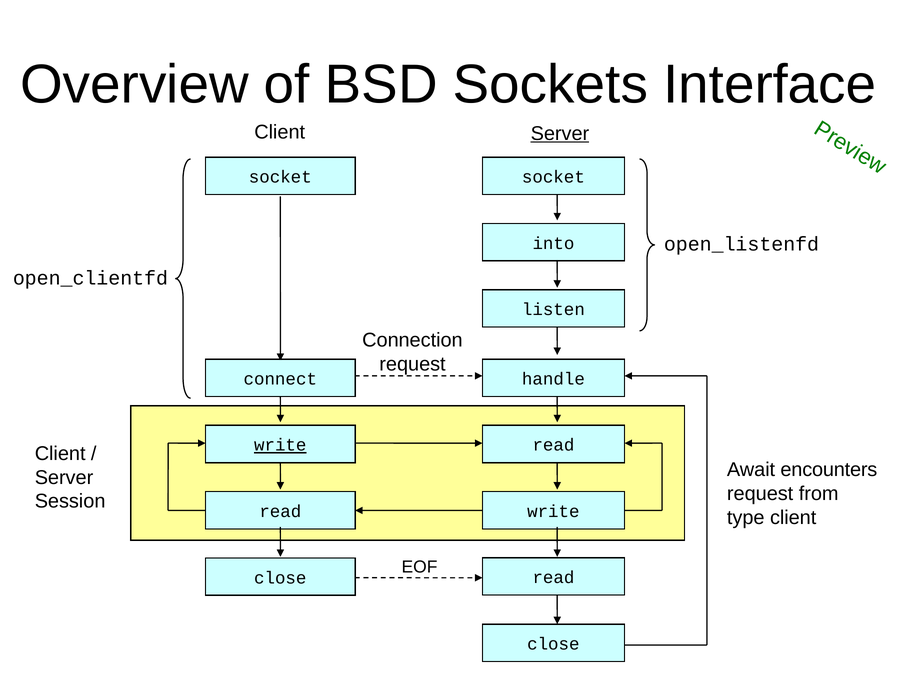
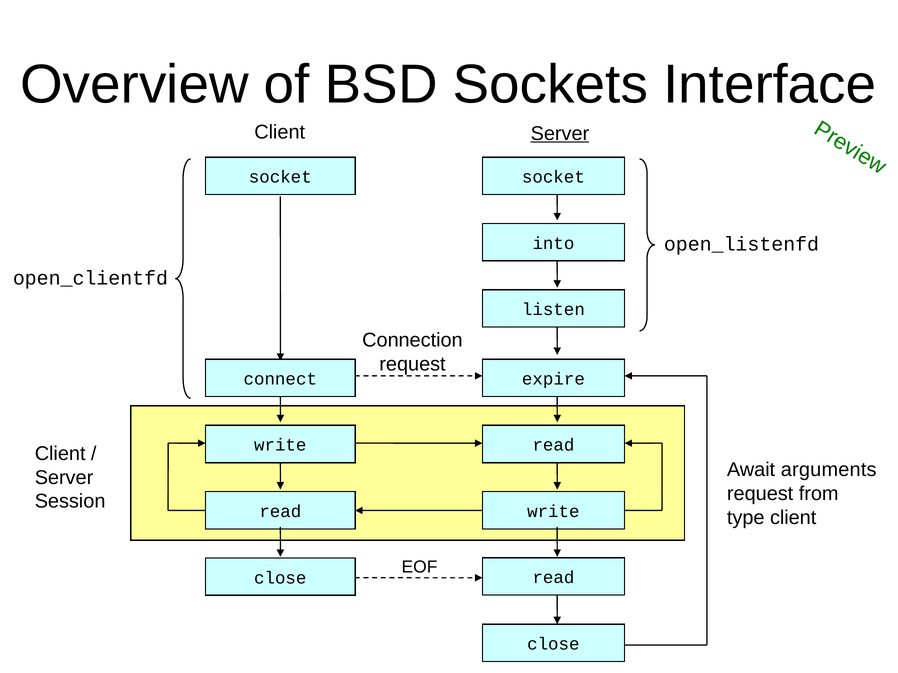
handle: handle -> expire (553, 379)
write underline: present -> none (280, 446)
encounters: encounters -> arguments (829, 470)
